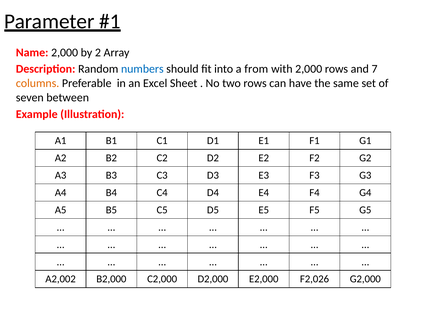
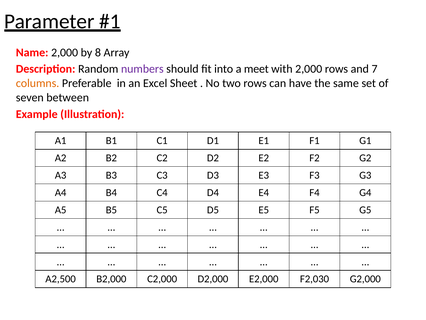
2: 2 -> 8 (98, 52)
numbers colour: blue -> purple (142, 69)
from: from -> meet (256, 69)
A2,002: A2,002 -> A2,500 (61, 279)
F2,026: F2,026 -> F2,030 (314, 279)
